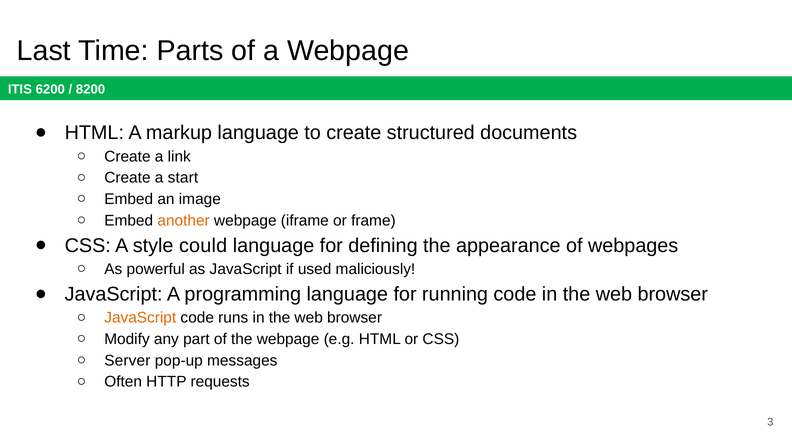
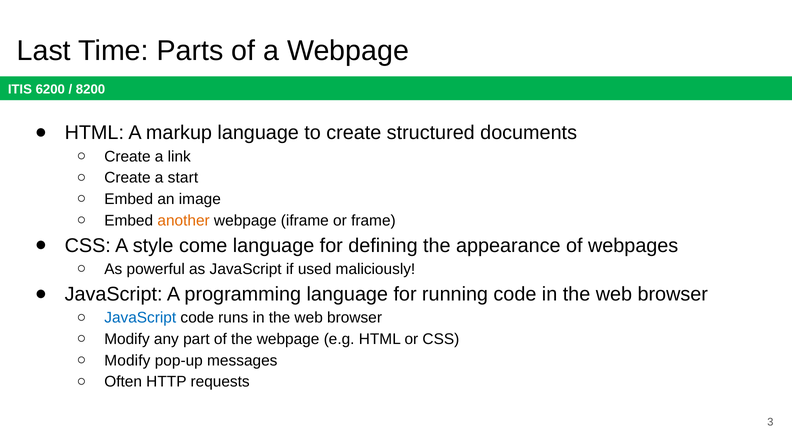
could: could -> come (203, 245)
JavaScript colour: orange -> blue (140, 317)
Server: Server -> Modify (127, 360)
